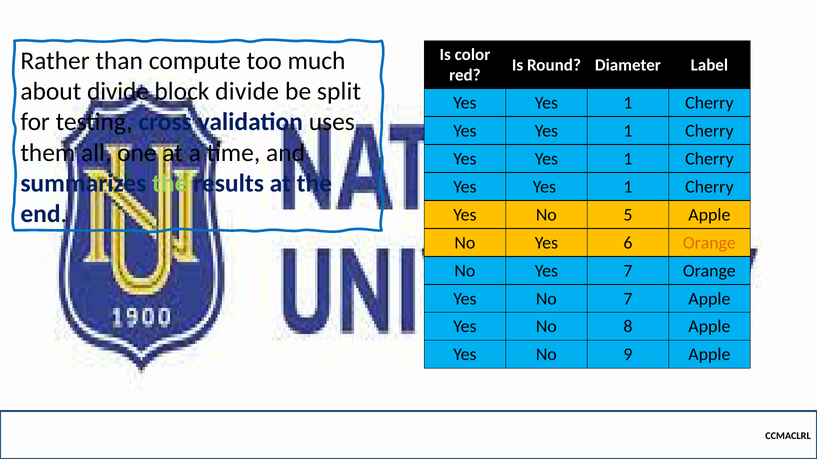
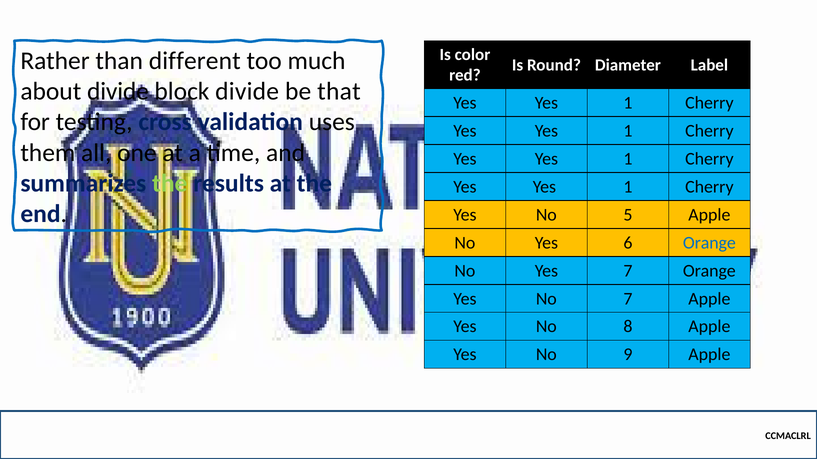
compute: compute -> different (195, 61)
split: split -> that (339, 92)
Orange colour: orange -> blue (709, 243)
